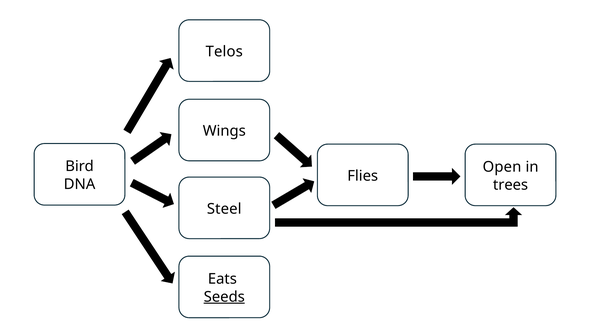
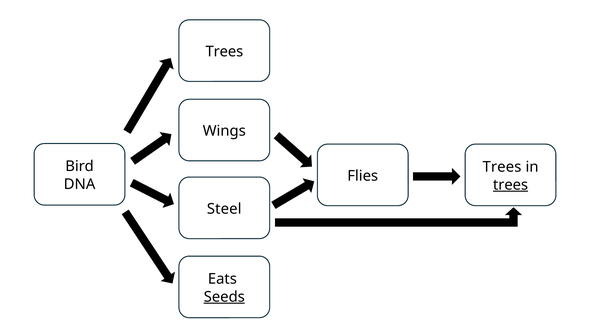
Telos: Telos -> Trees (224, 52)
Open: Open -> Trees (502, 167)
trees underline: none -> present (511, 185)
